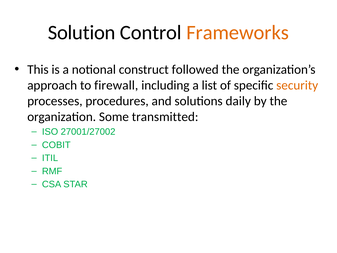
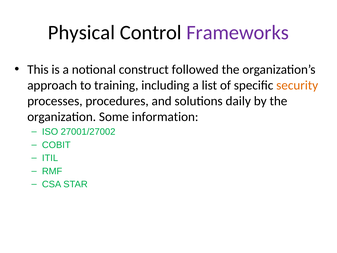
Solution: Solution -> Physical (82, 33)
Frameworks colour: orange -> purple (238, 33)
firewall: firewall -> training (116, 85)
transmitted: transmitted -> information (165, 117)
